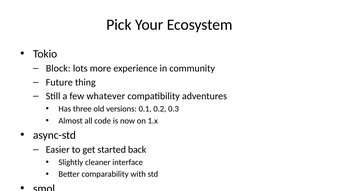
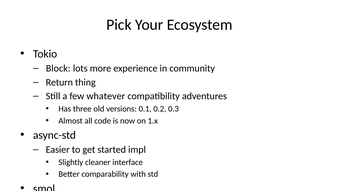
Future: Future -> Return (59, 82)
back: back -> impl (137, 149)
